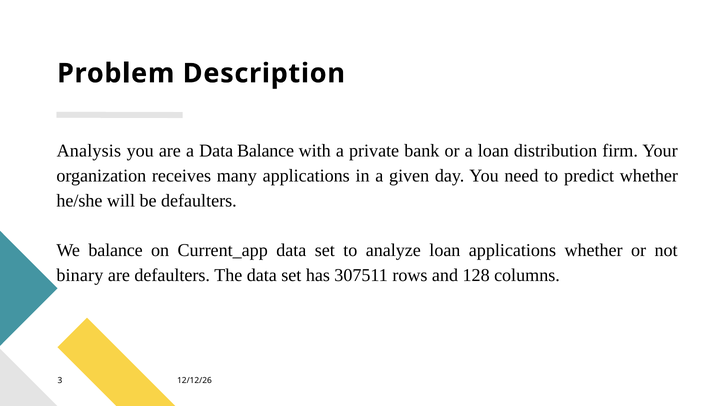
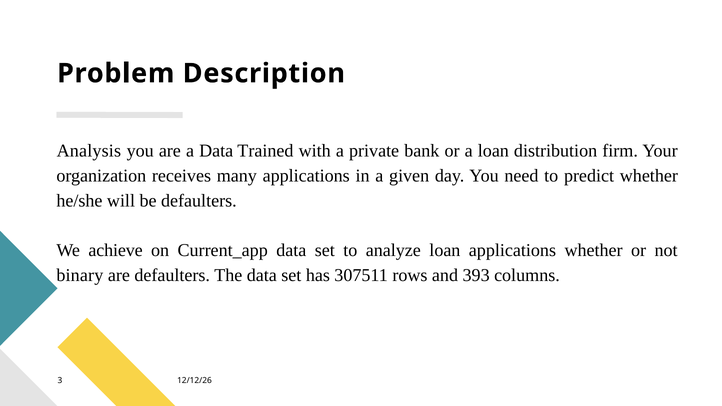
Data Balance: Balance -> Trained (265, 151)
We balance: balance -> achieve (116, 250)
128: 128 -> 393 (476, 275)
